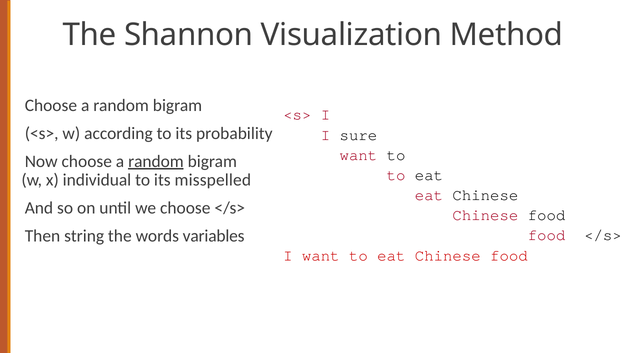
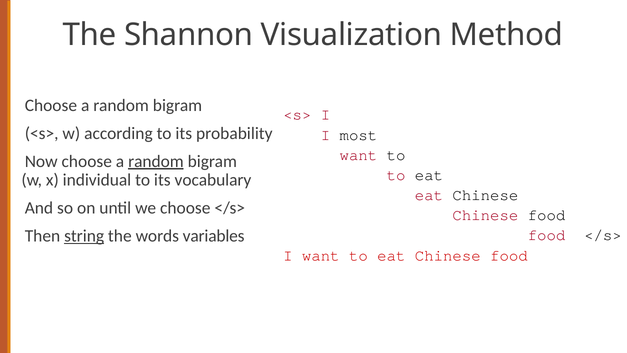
sure: sure -> most (358, 135)
misspelled: misspelled -> vocabulary (213, 180)
string underline: none -> present (84, 236)
